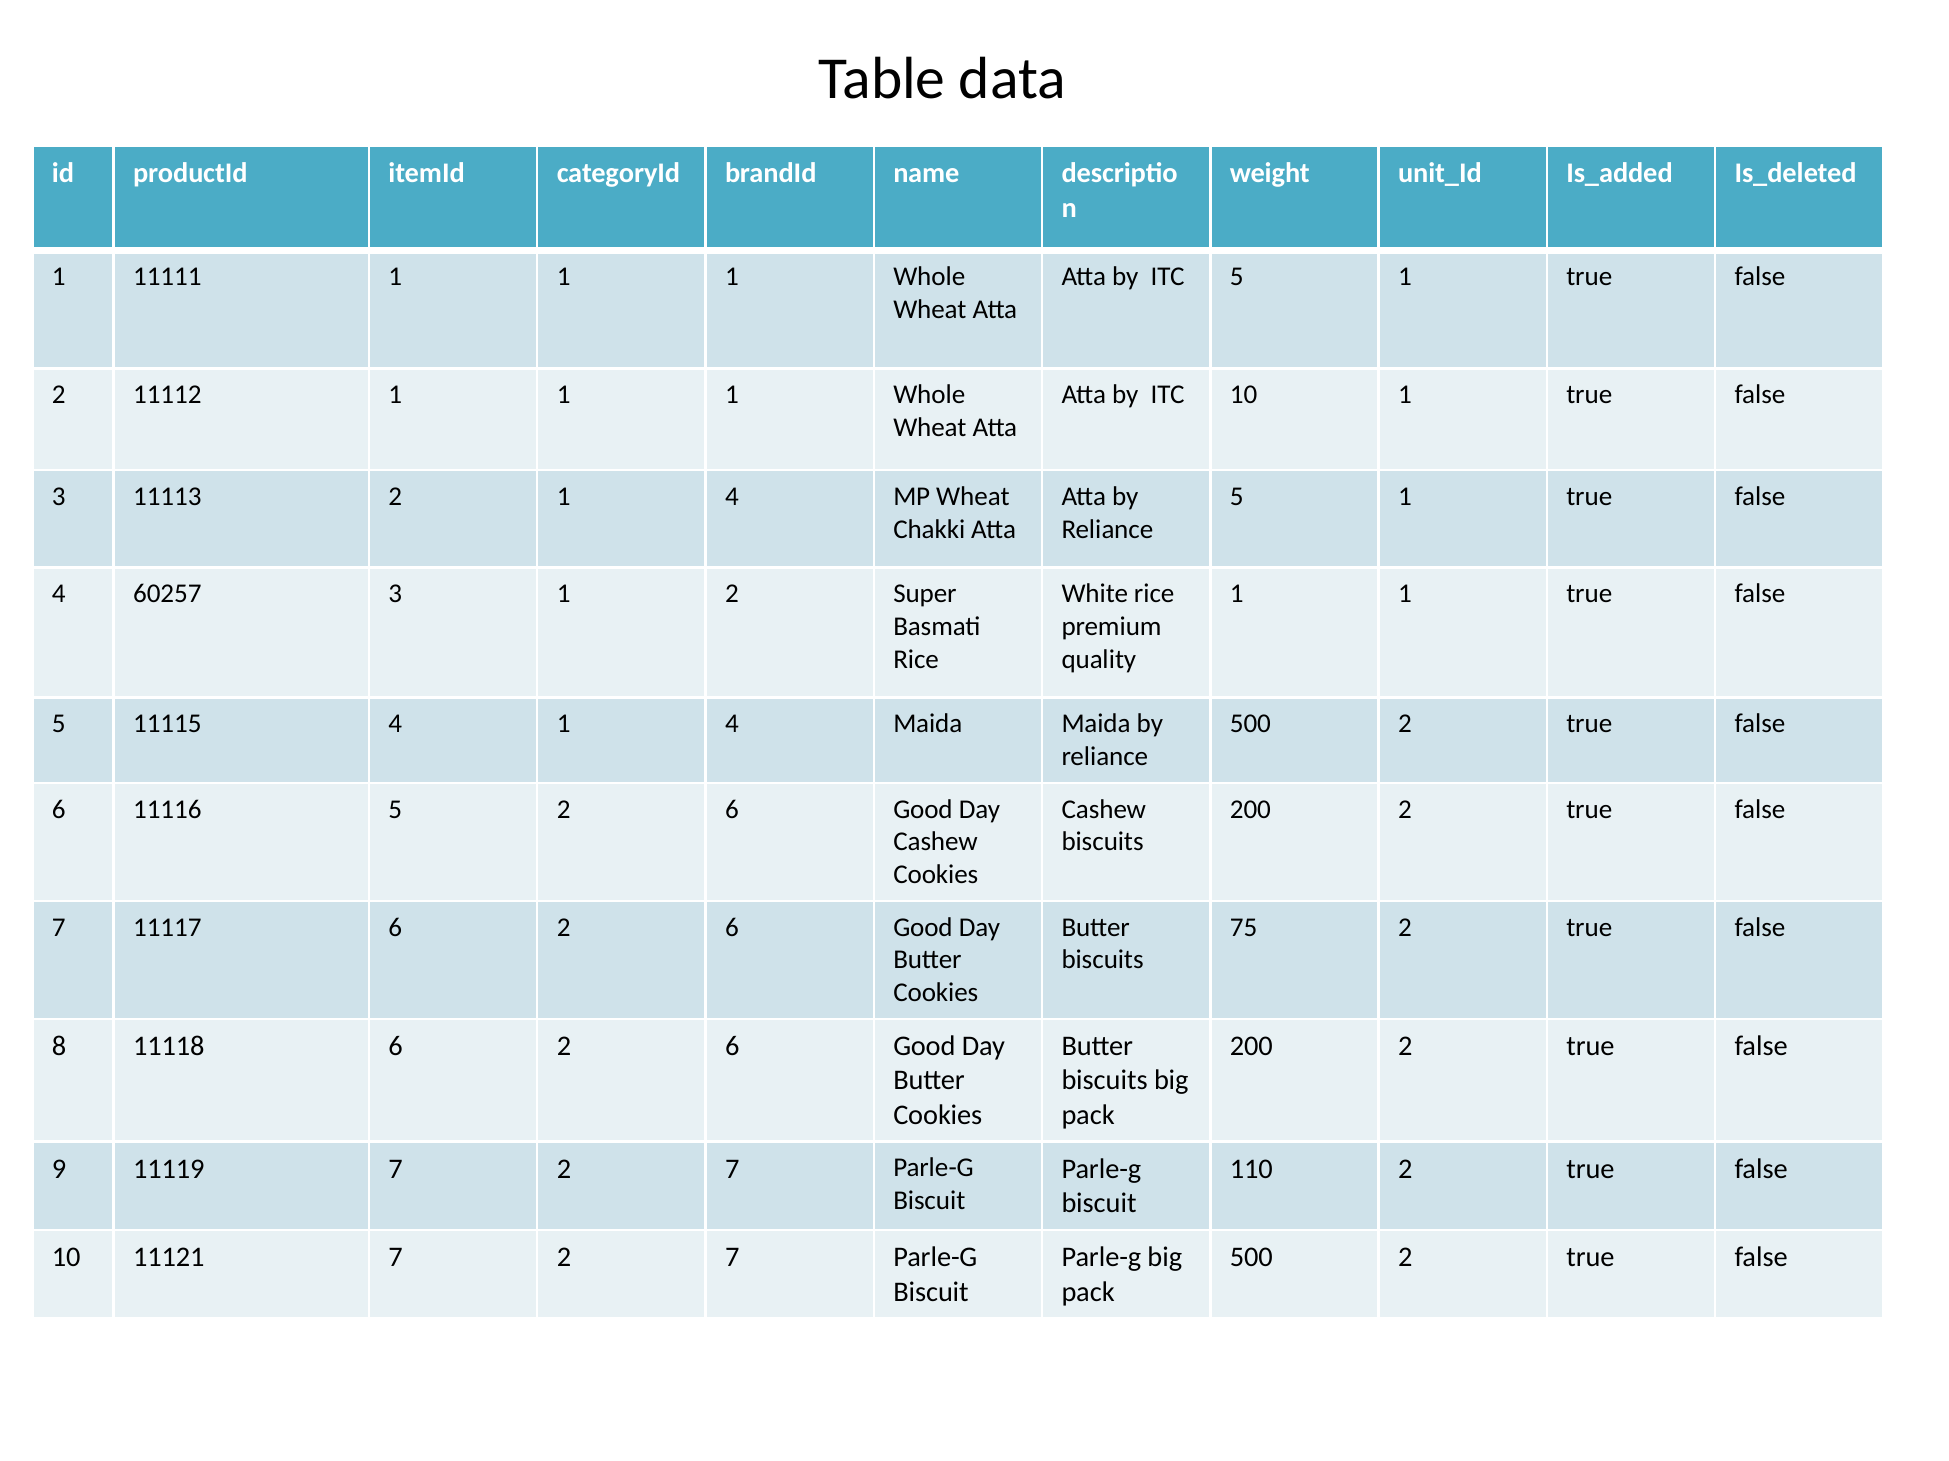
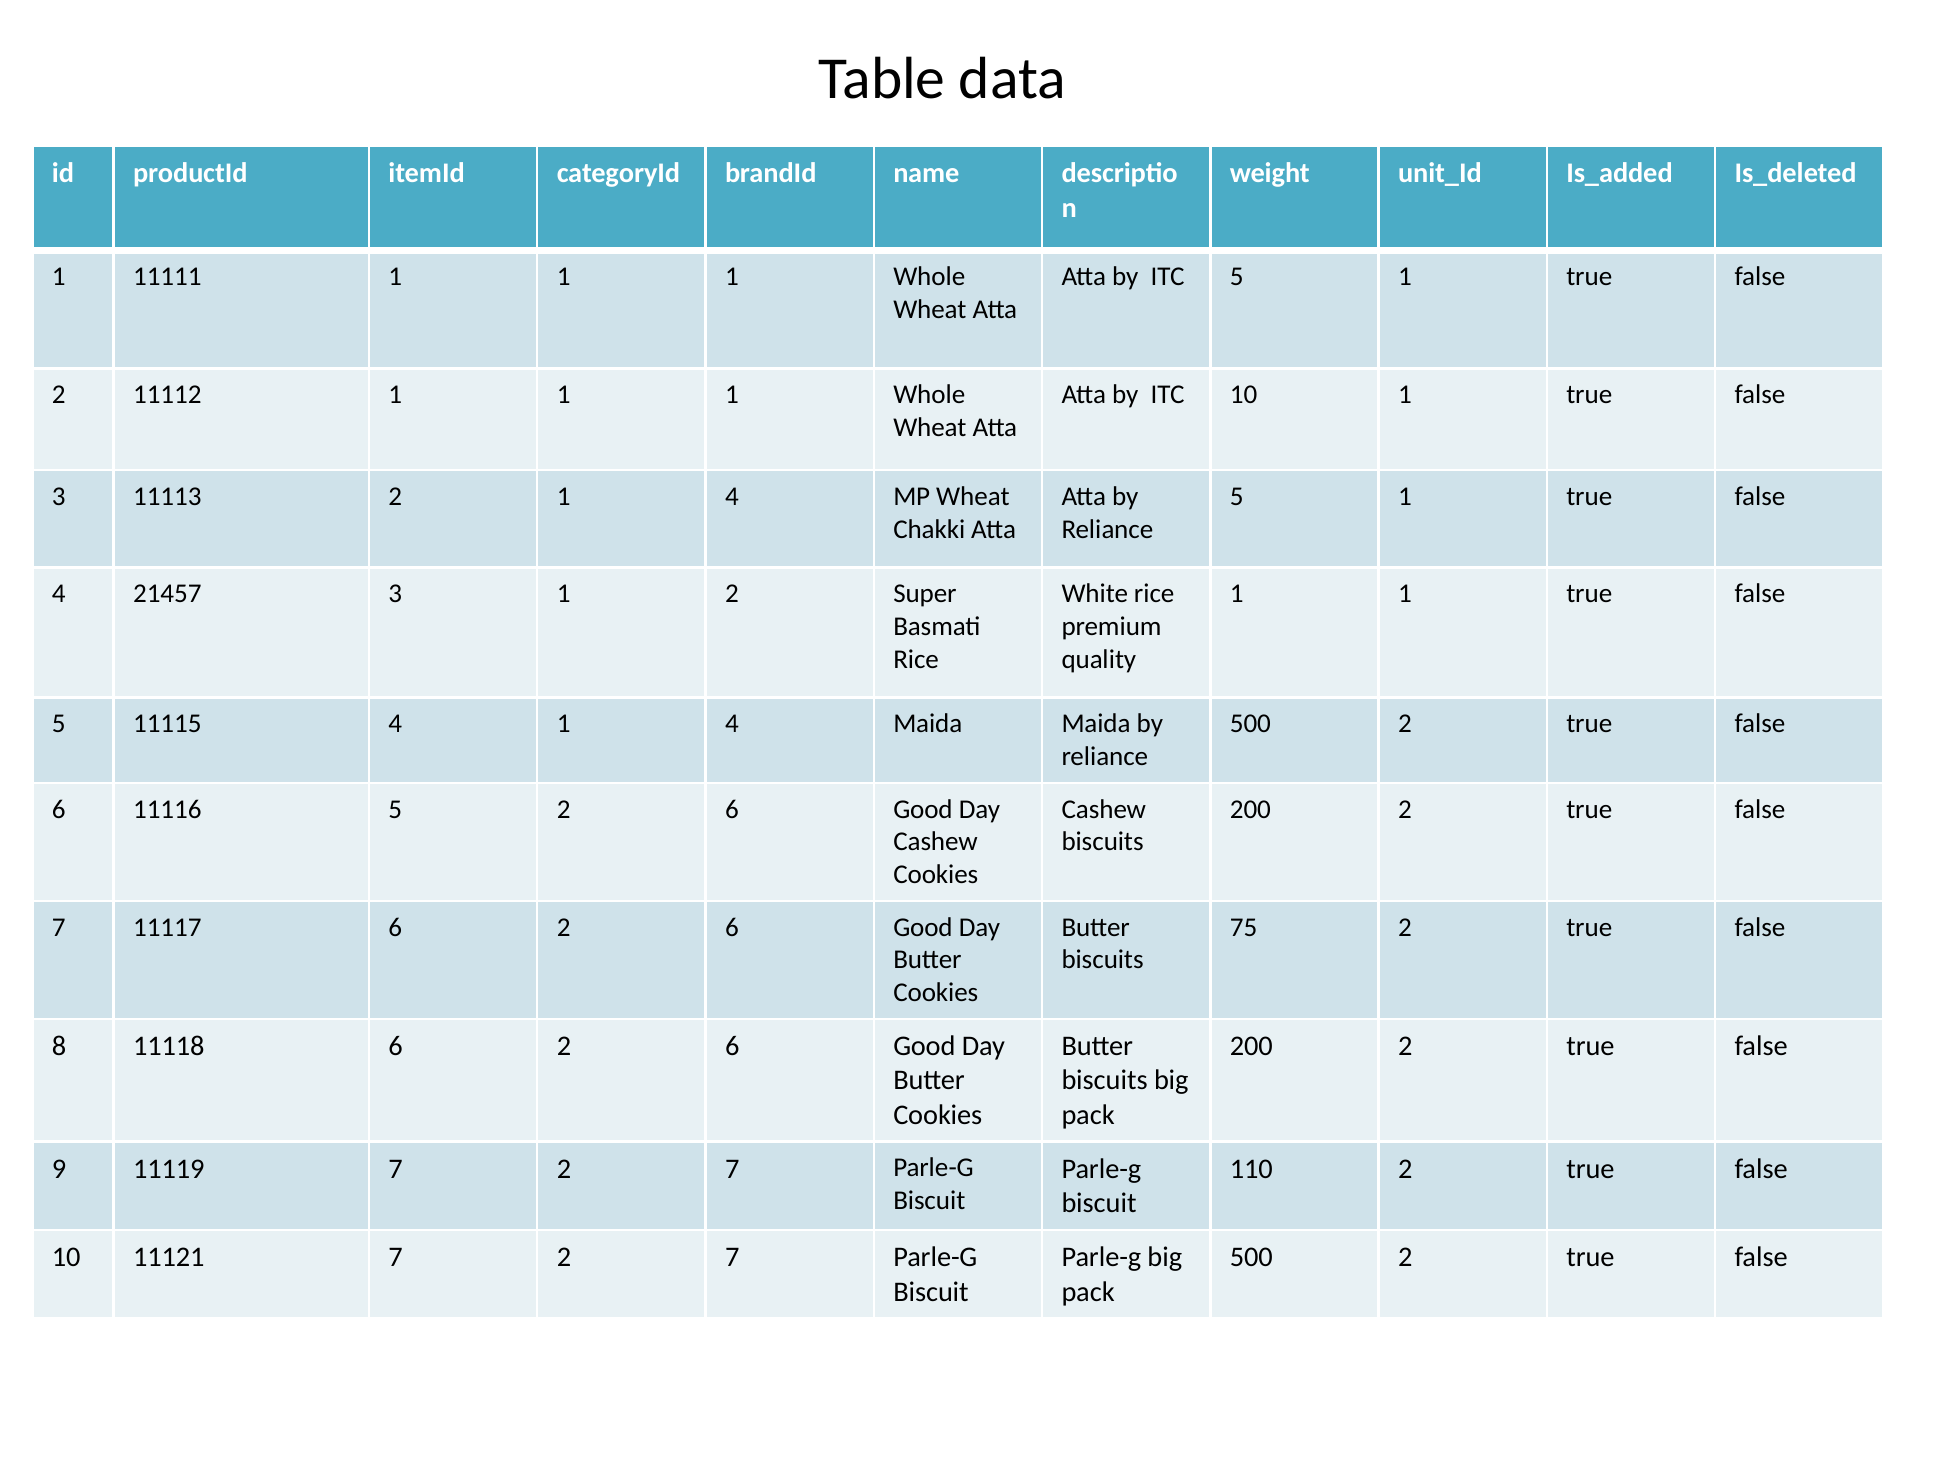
60257: 60257 -> 21457 (167, 594)
